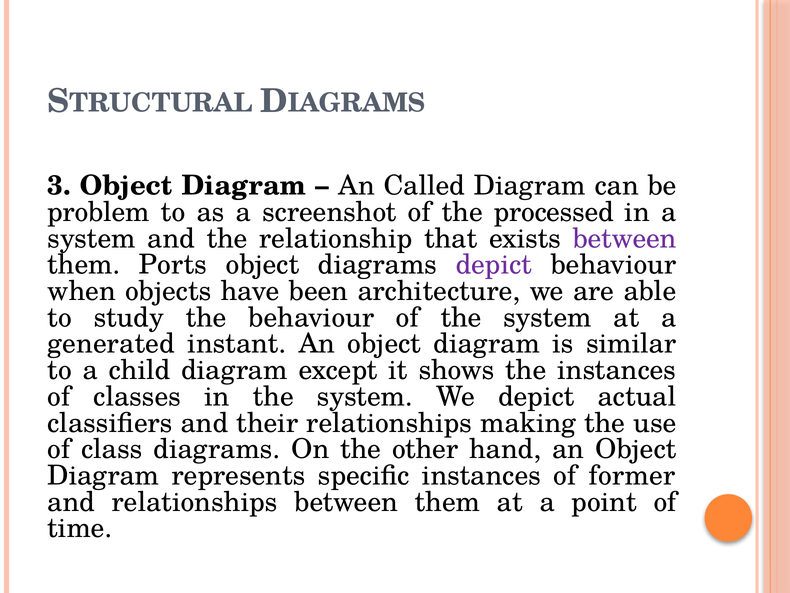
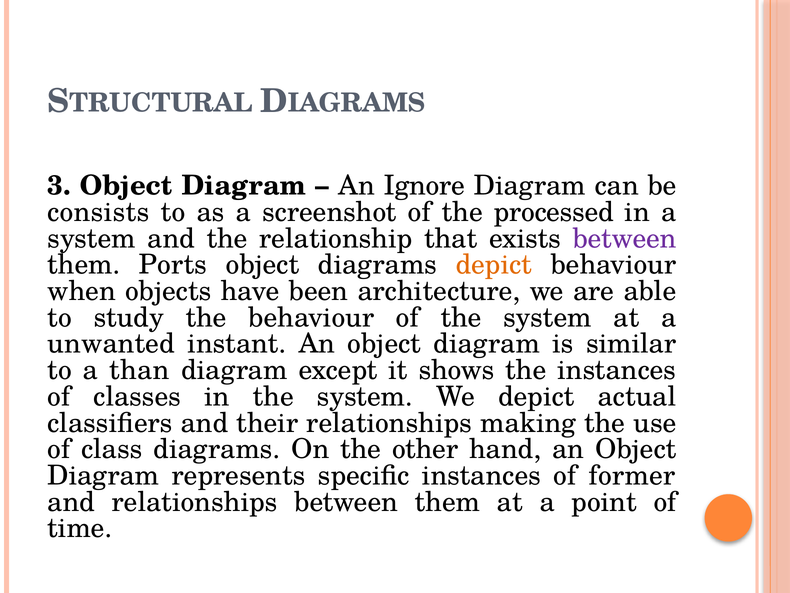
Called: Called -> Ignore (424, 186)
problem: problem -> consists (98, 212)
depict colour: purple -> orange (494, 265)
generated: generated -> unwanted (111, 344)
child: child -> than (139, 370)
